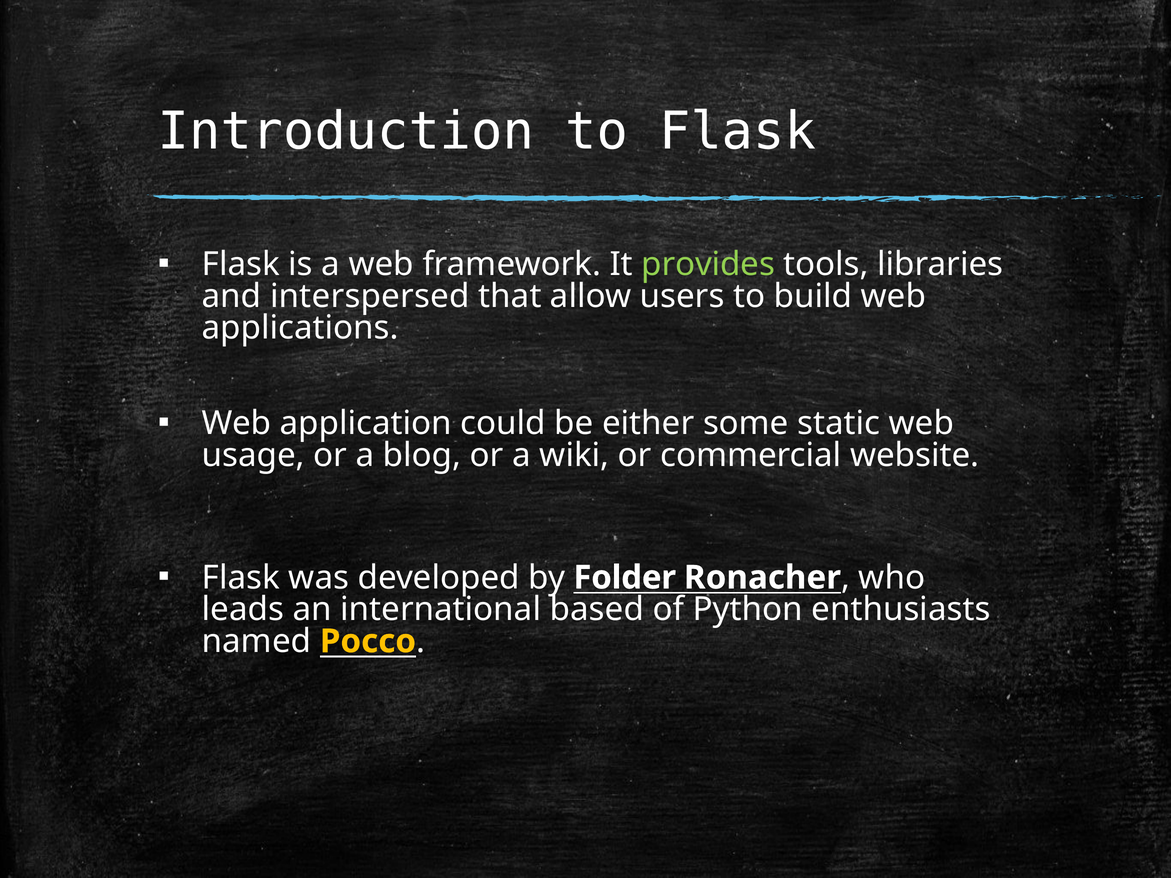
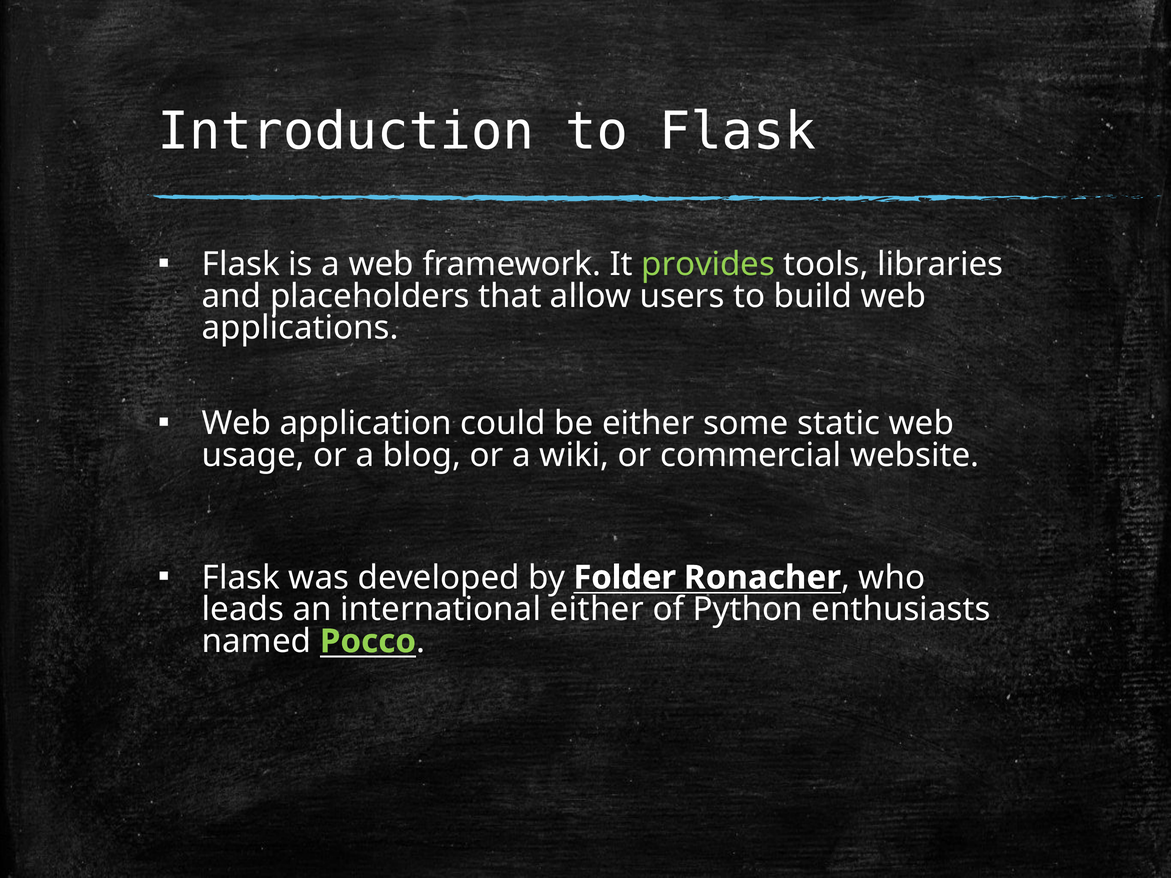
interspersed: interspersed -> placeholders (370, 296)
international based: based -> either (597, 610)
Pocco colour: yellow -> light green (368, 641)
